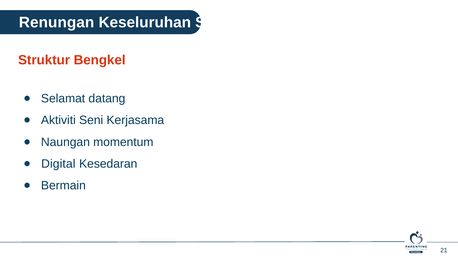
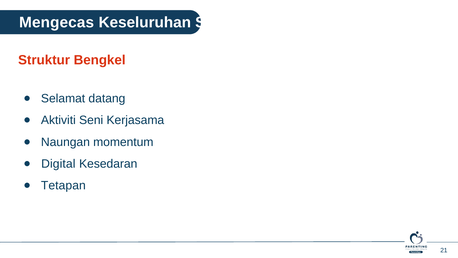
Renungan: Renungan -> Mengecas (57, 22)
Bermain: Bermain -> Tetapan (63, 185)
